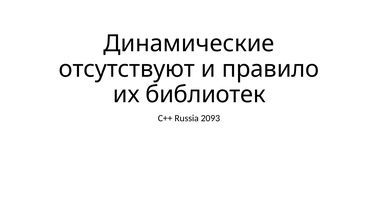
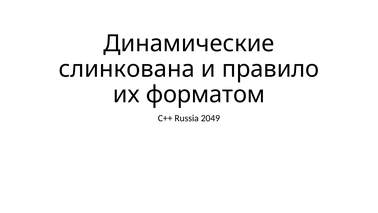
отсутствуют: отсутствуют -> слинкована (127, 69)
библиотек: библиотек -> форматом (205, 94)
2093: 2093 -> 2049 (210, 118)
